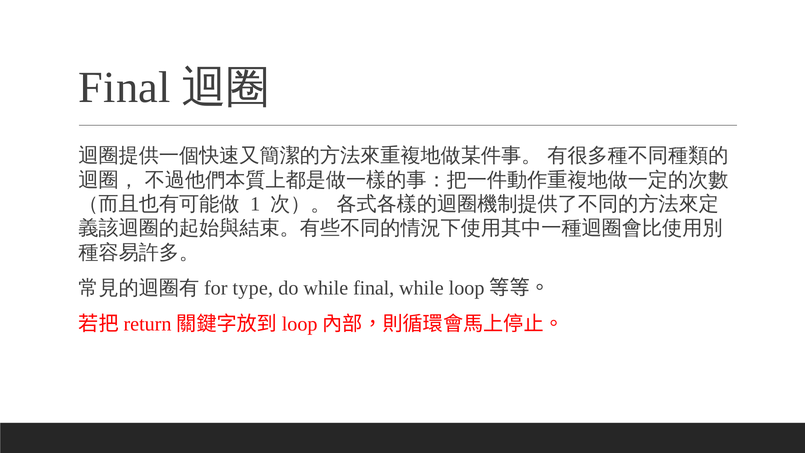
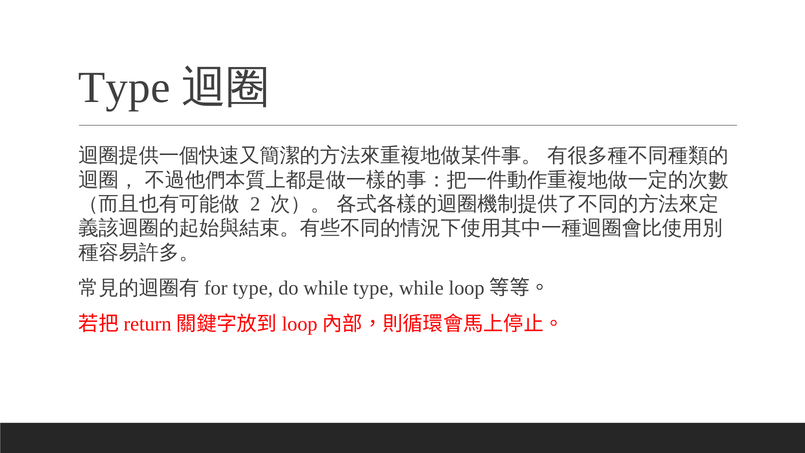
Final: Final -> Type (125, 87)
1: 1 -> 2 (255, 204)
while final: final -> type (373, 288)
